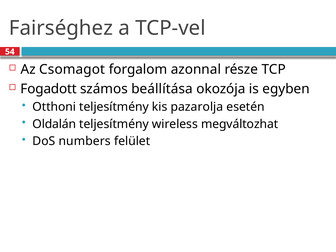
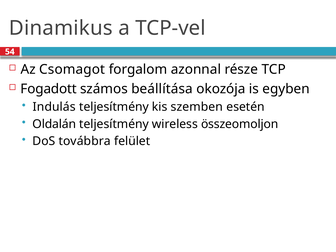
Fairséghez: Fairséghez -> Dinamikus (61, 28)
Otthoni: Otthoni -> Indulás (54, 107)
pazarolja: pazarolja -> szemben (197, 107)
megváltozhat: megváltozhat -> összeomoljon (240, 124)
numbers: numbers -> továbbra (85, 141)
